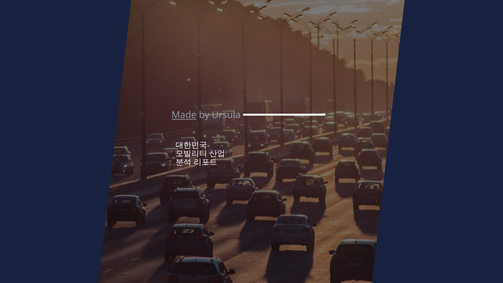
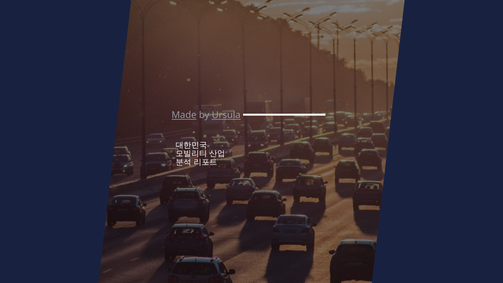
Ursula underline: none -> present (226, 115)
